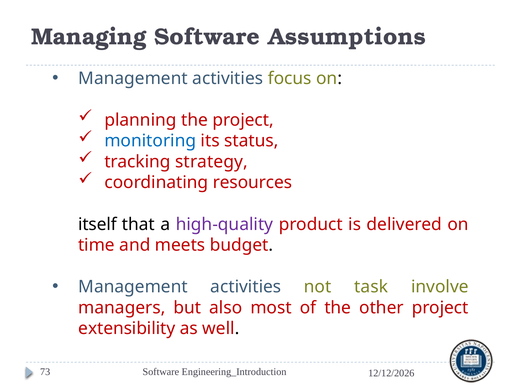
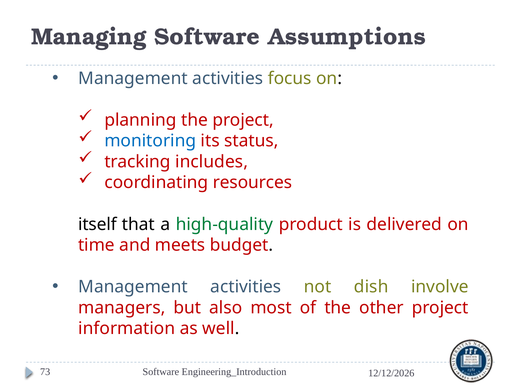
strategy: strategy -> includes (212, 162)
high-quality colour: purple -> green (224, 224)
task: task -> dish (371, 287)
extensibility: extensibility -> information (127, 328)
